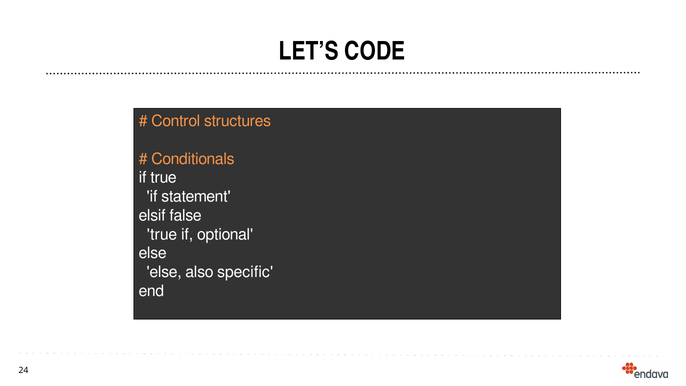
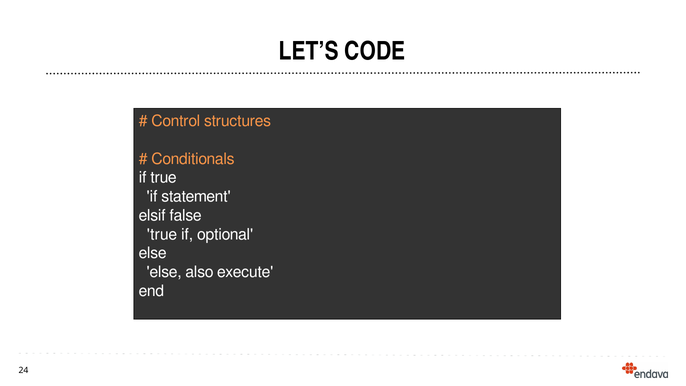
specific: specific -> execute (245, 272)
